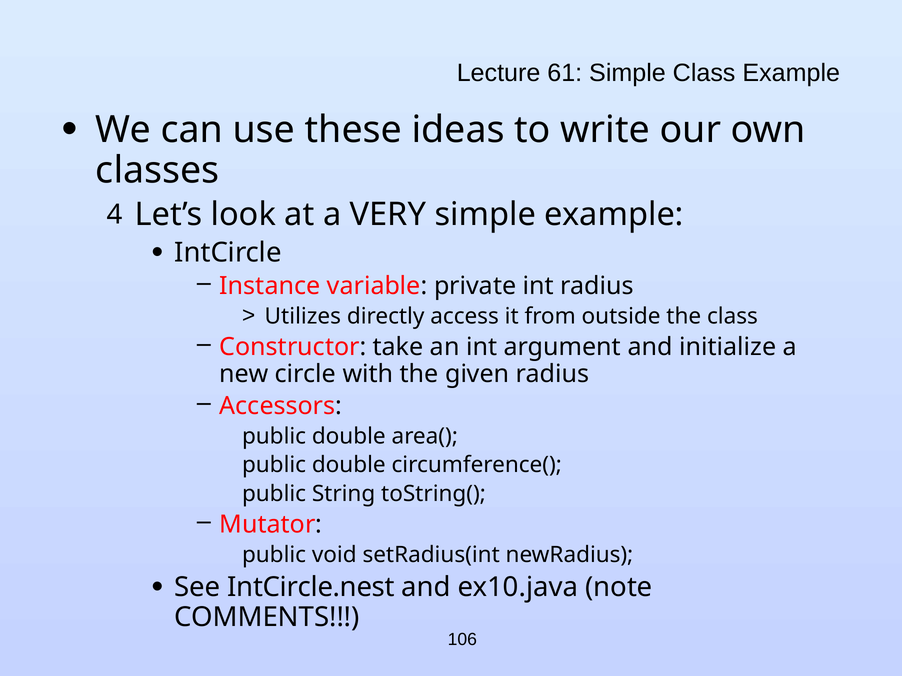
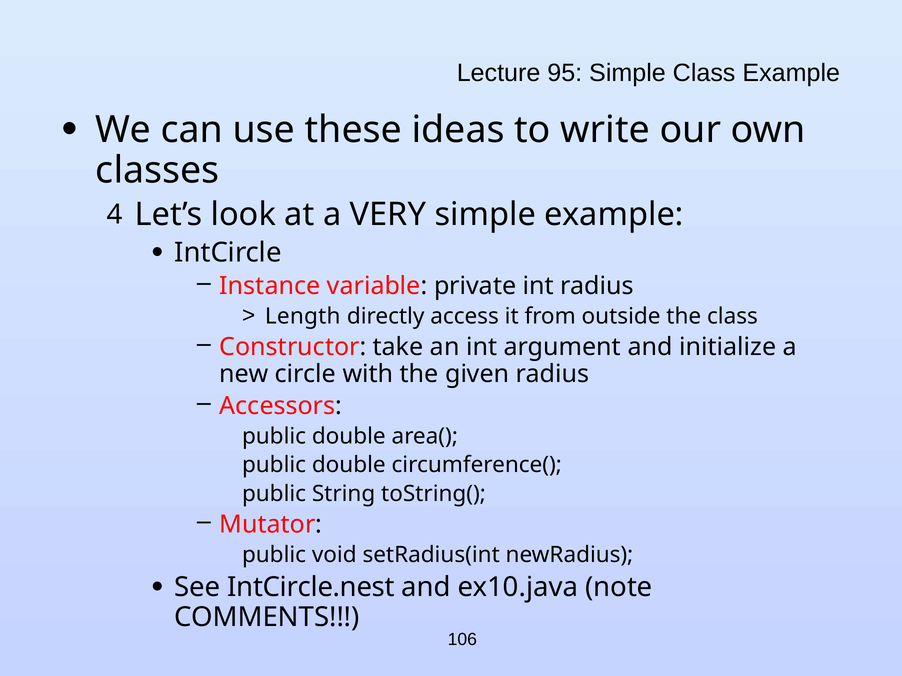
61: 61 -> 95 (565, 73)
Utilizes: Utilizes -> Length (303, 316)
